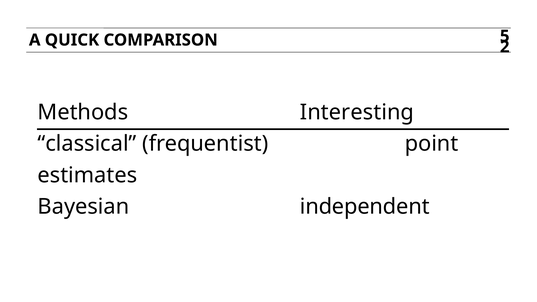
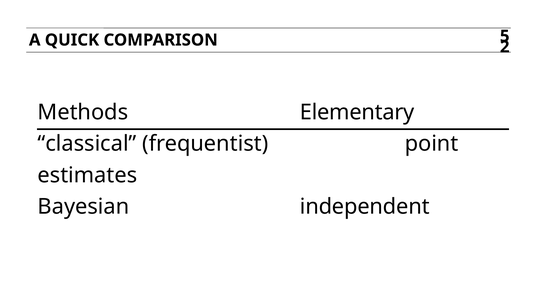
Interesting: Interesting -> Elementary (357, 112)
